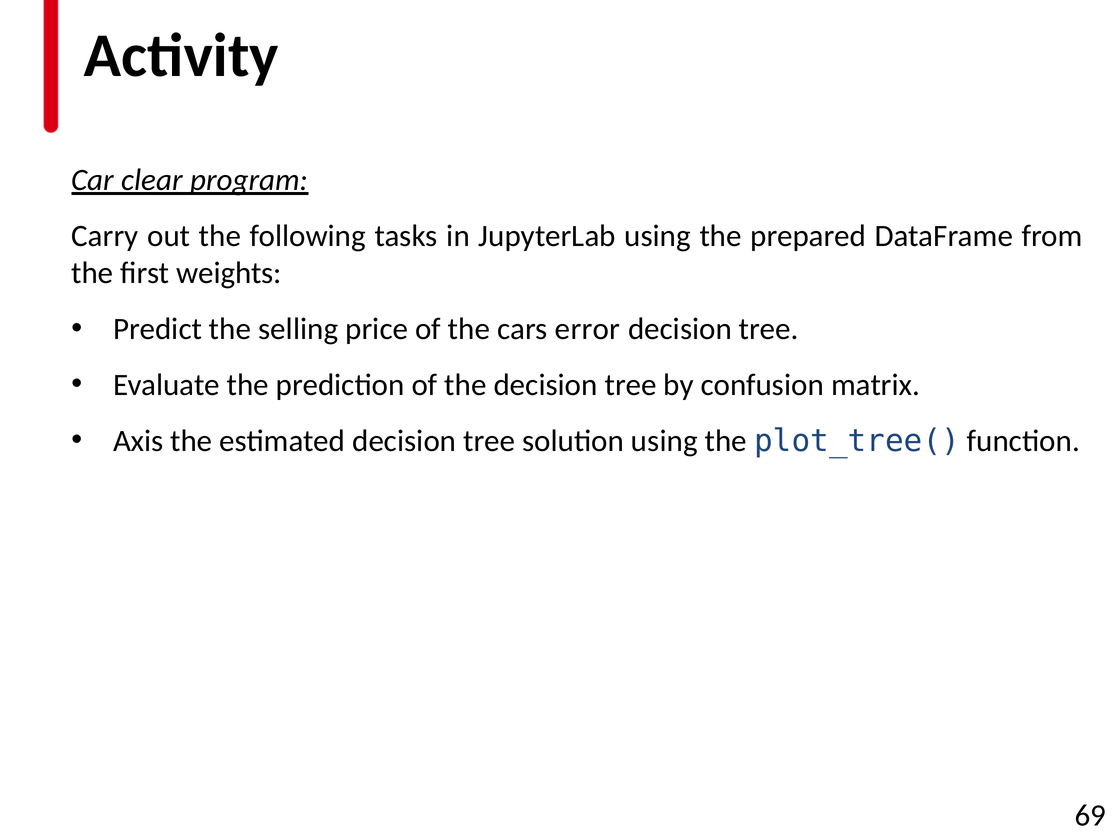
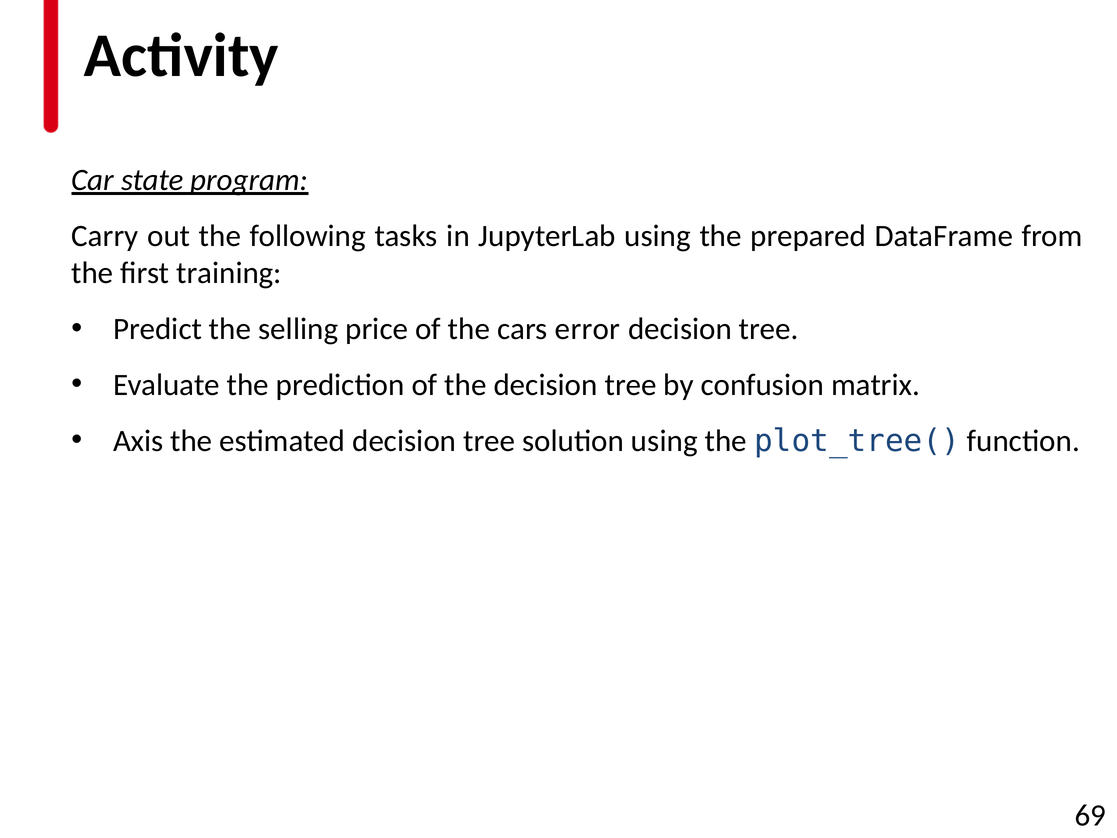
clear: clear -> state (152, 180)
weights: weights -> training (229, 273)
